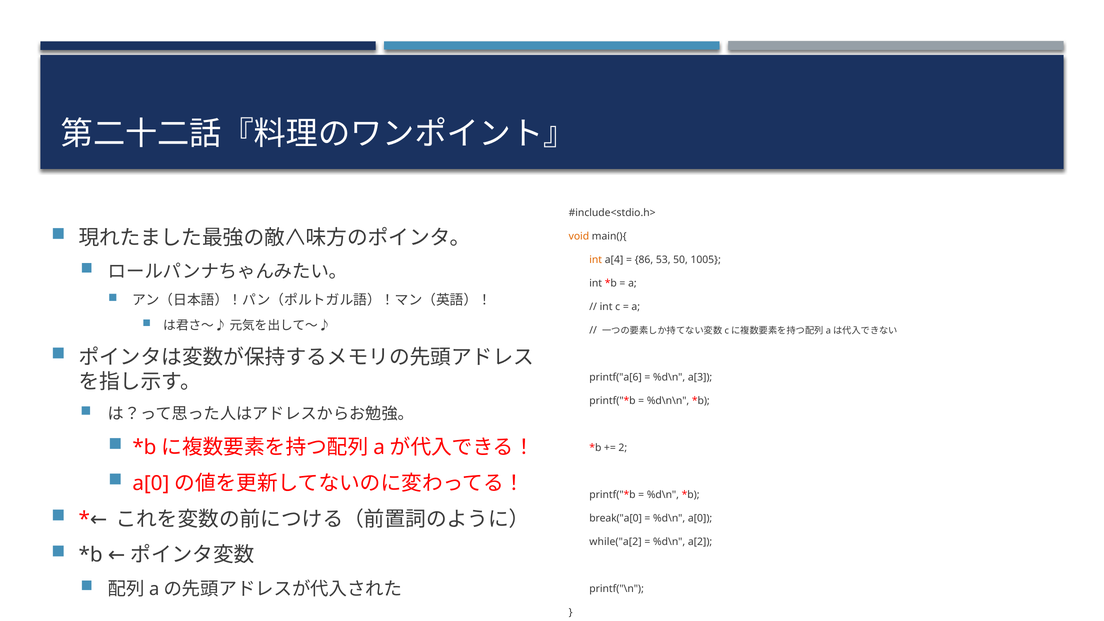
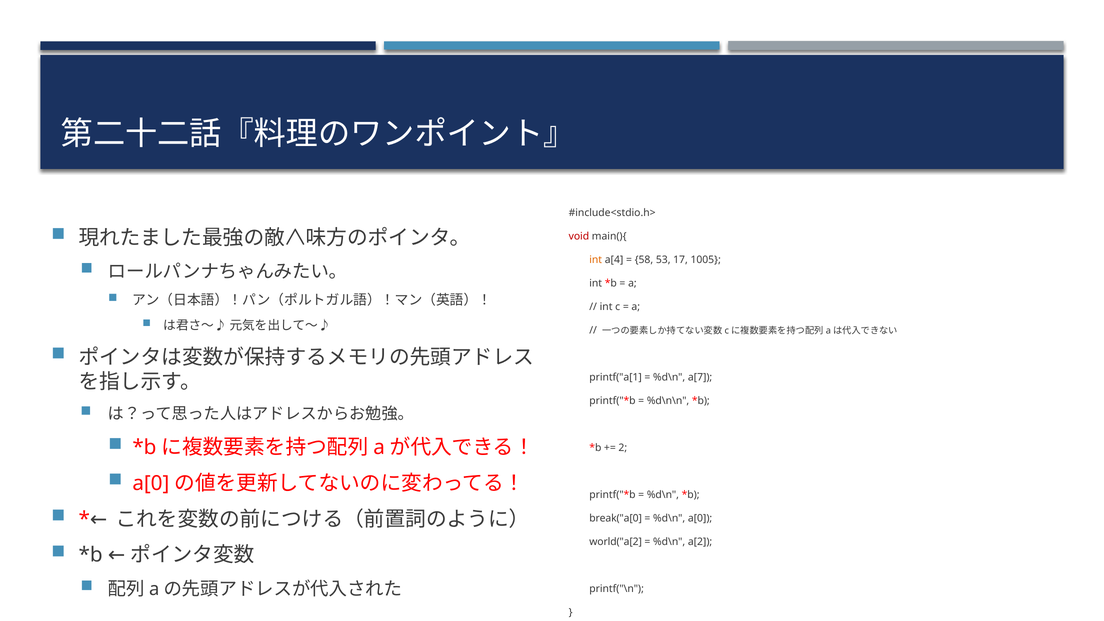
void colour: orange -> red (579, 236)
86: 86 -> 58 (644, 260)
50: 50 -> 17 (680, 260)
printf("a[6: printf("a[6 -> printf("a[1 (616, 377)
a[3: a[3 -> a[7 (700, 377)
while("a[2: while("a[2 -> world("a[2 (616, 542)
